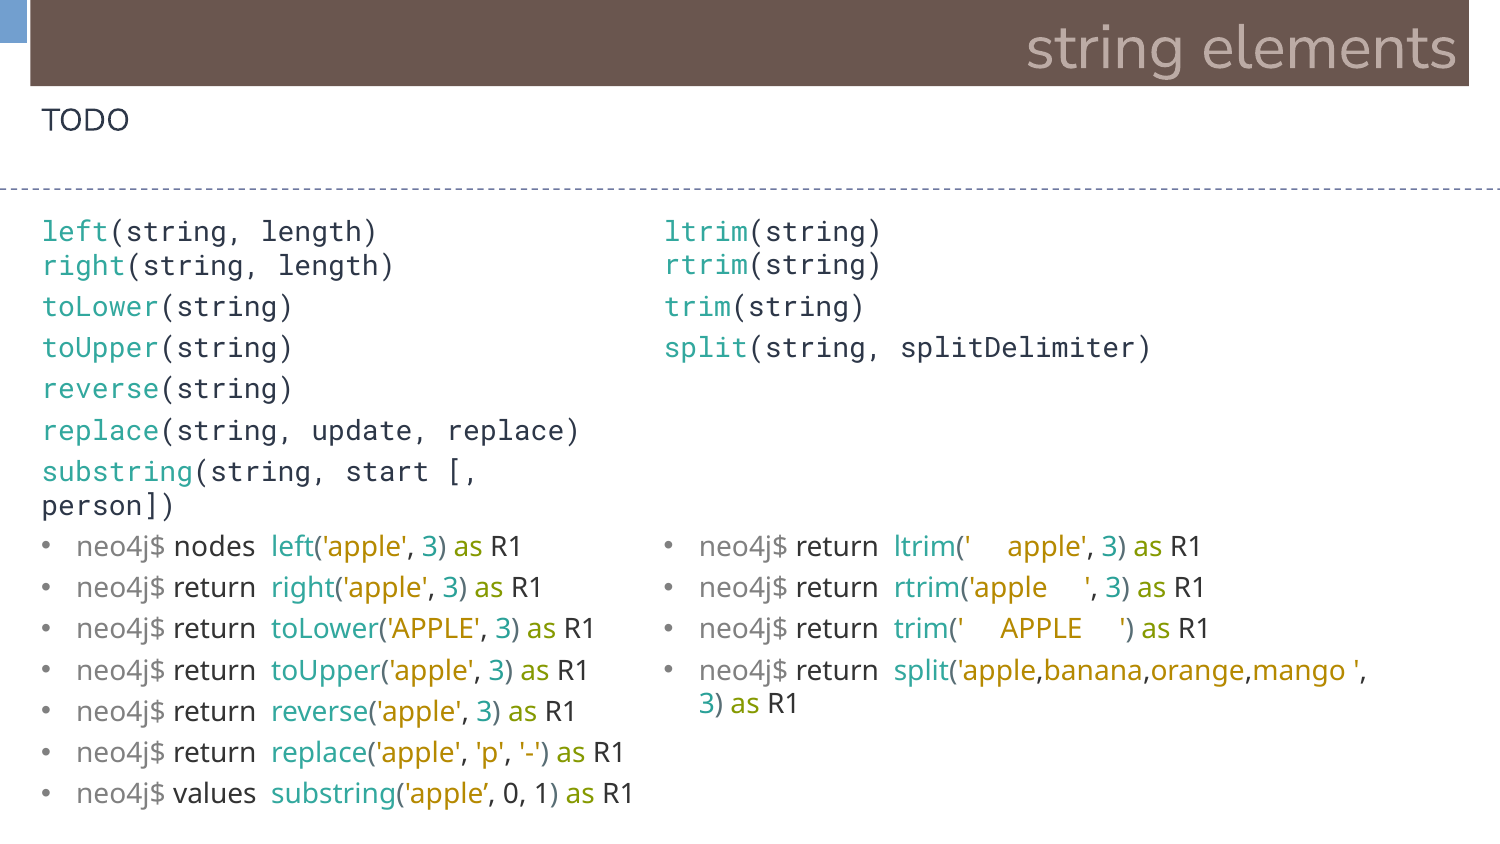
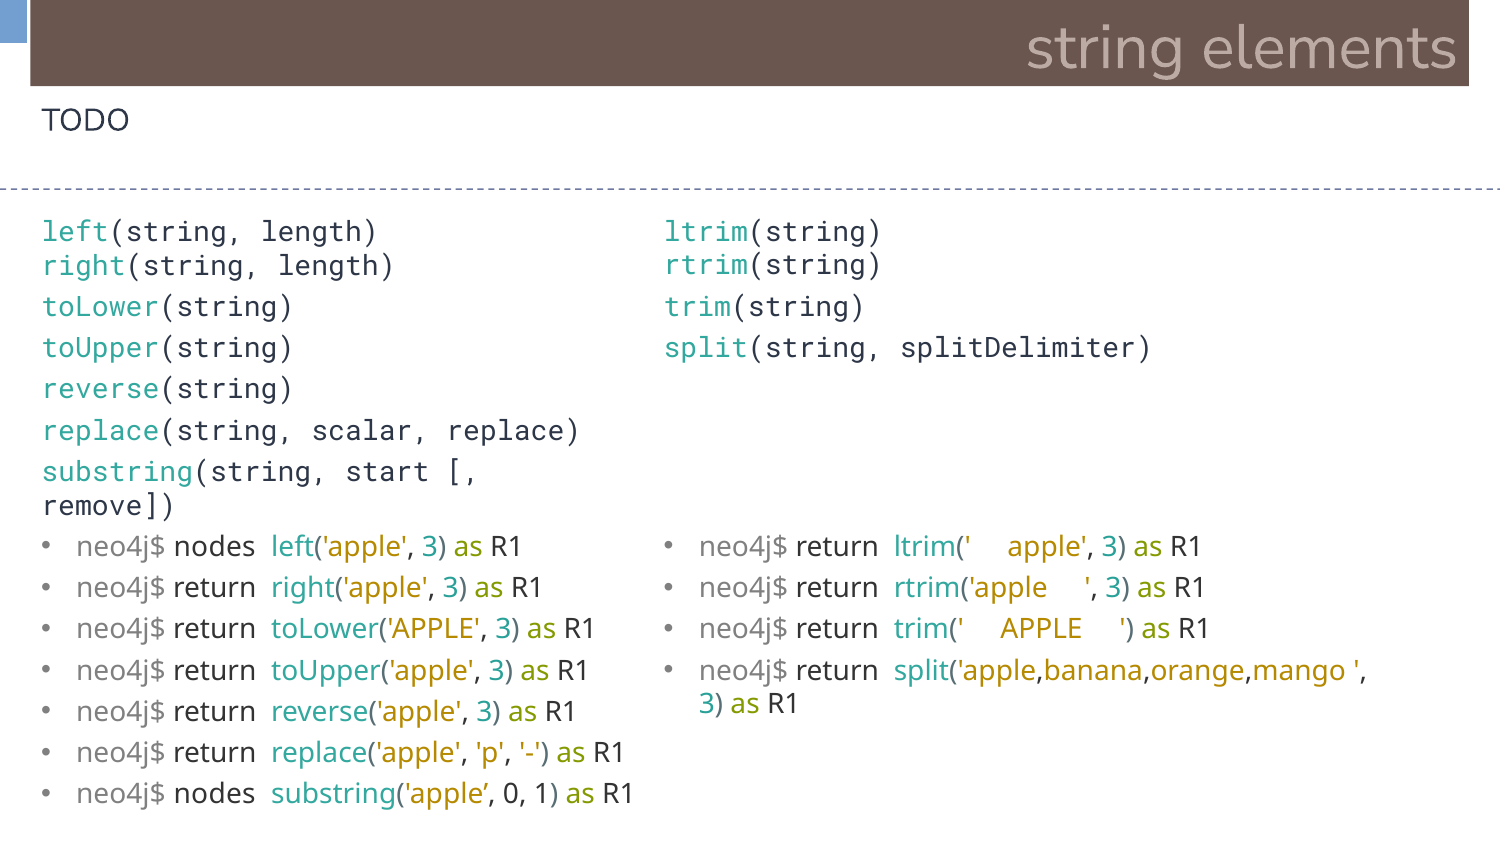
update: update -> scalar (370, 431)
person: person -> remove (109, 506)
values: values -> nodes (215, 794)
